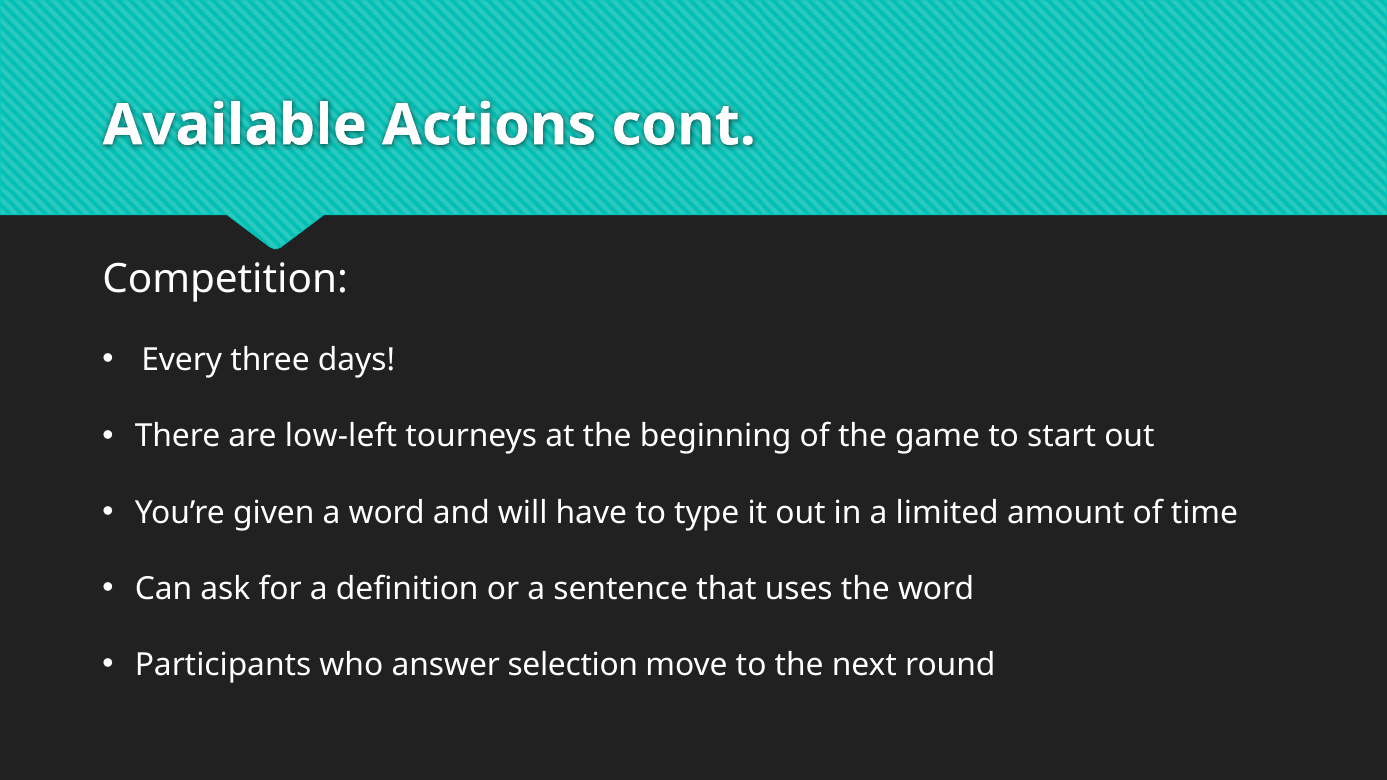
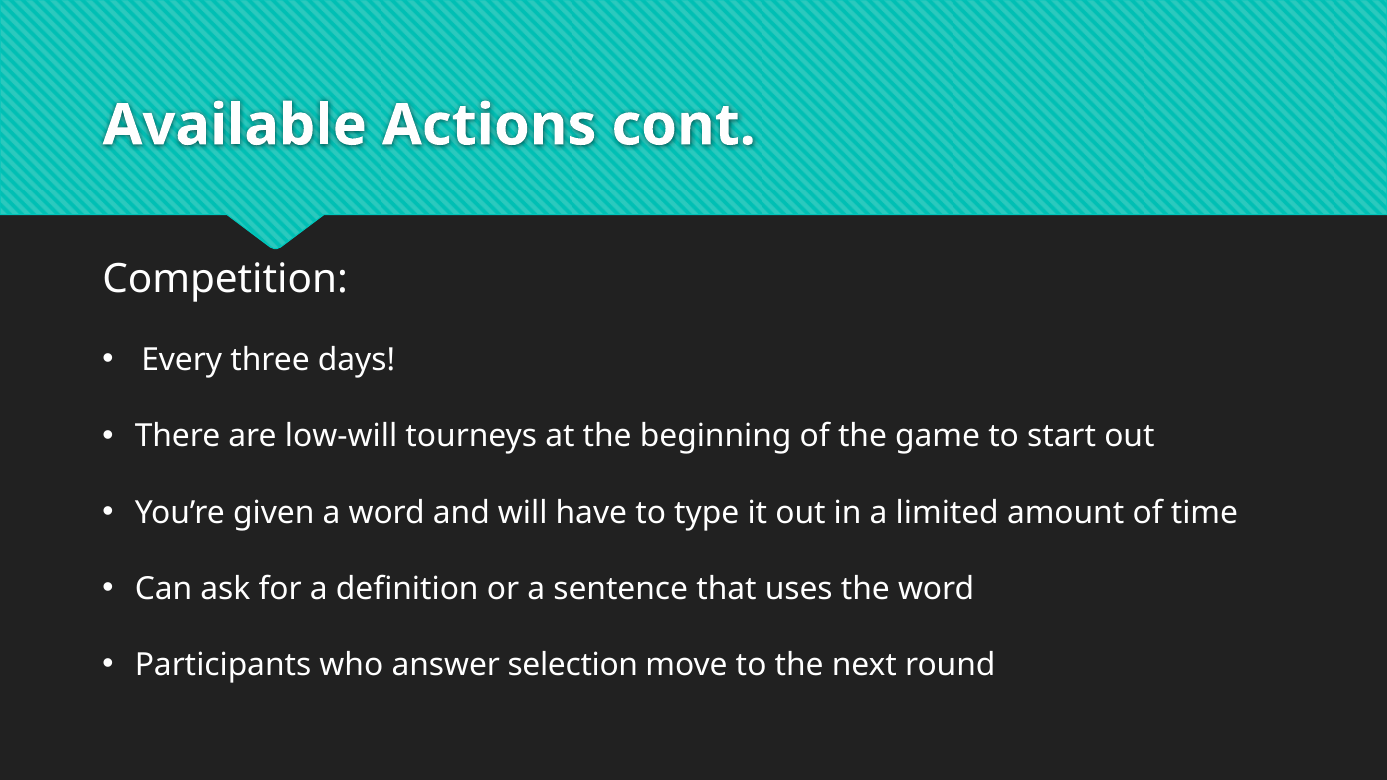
low-left: low-left -> low-will (341, 437)
